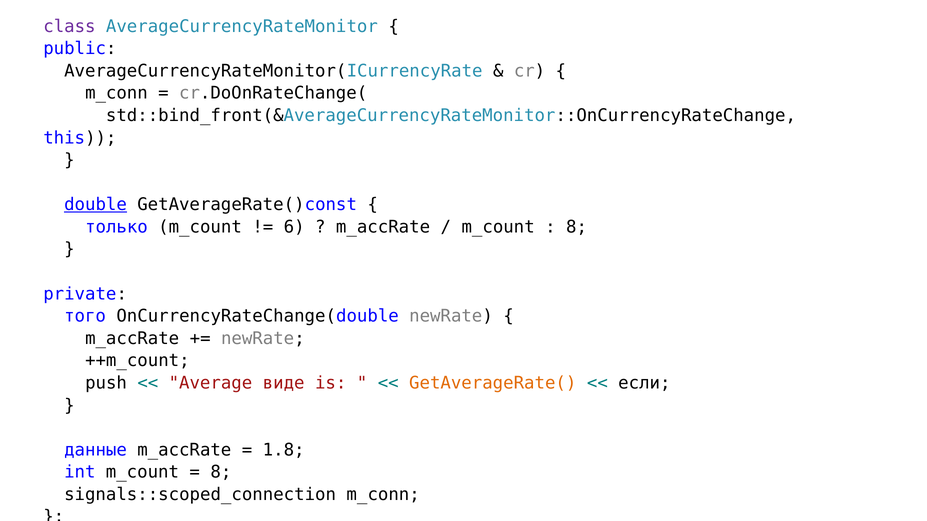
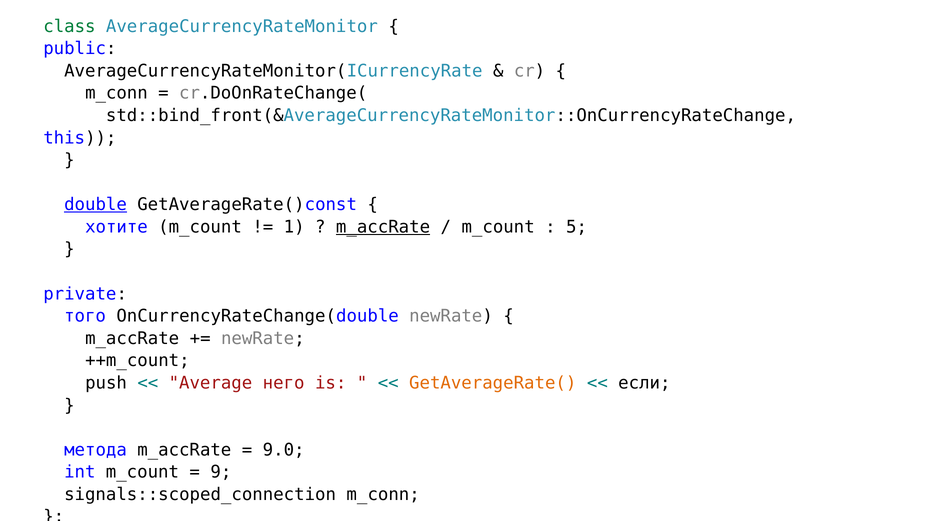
class colour: purple -> green (69, 26)
только: только -> хотите (116, 227)
6: 6 -> 1 (294, 227)
m_accRate underline: none -> present (383, 227)
8: 8 -> 5 (577, 227)
виде: виде -> него (284, 383)
данные: данные -> метода (96, 450)
1.8: 1.8 -> 9.0 (284, 450)
8: 8 -> 9 (221, 473)
